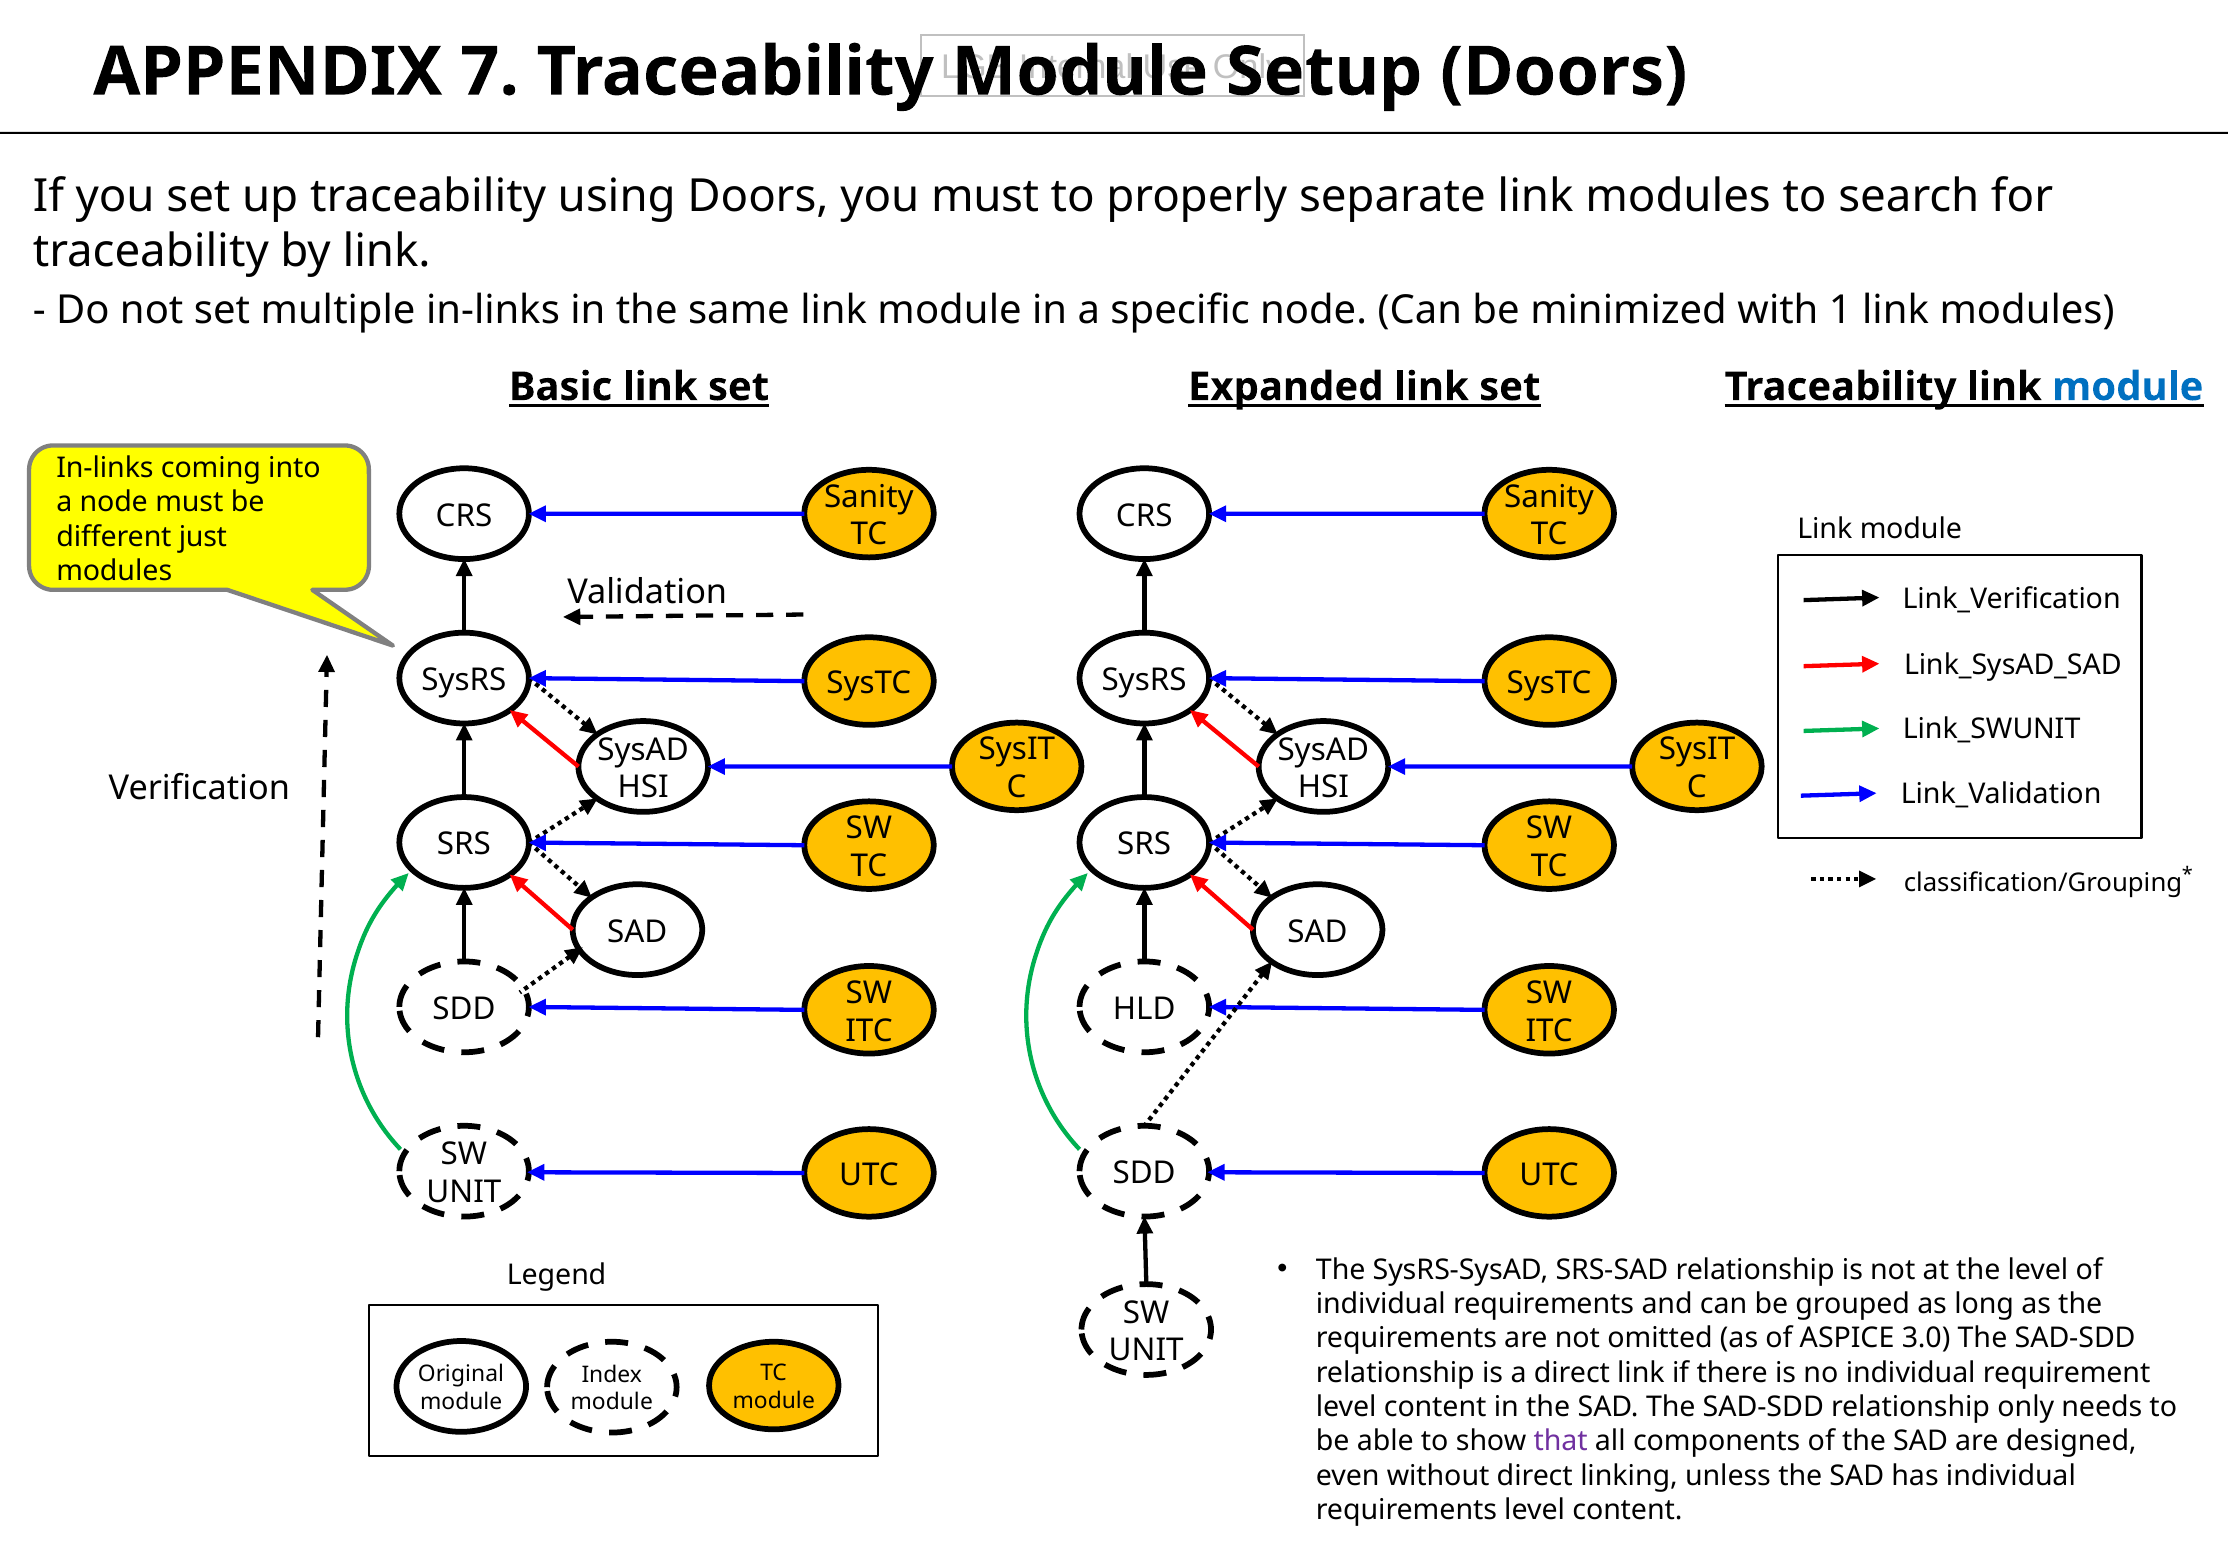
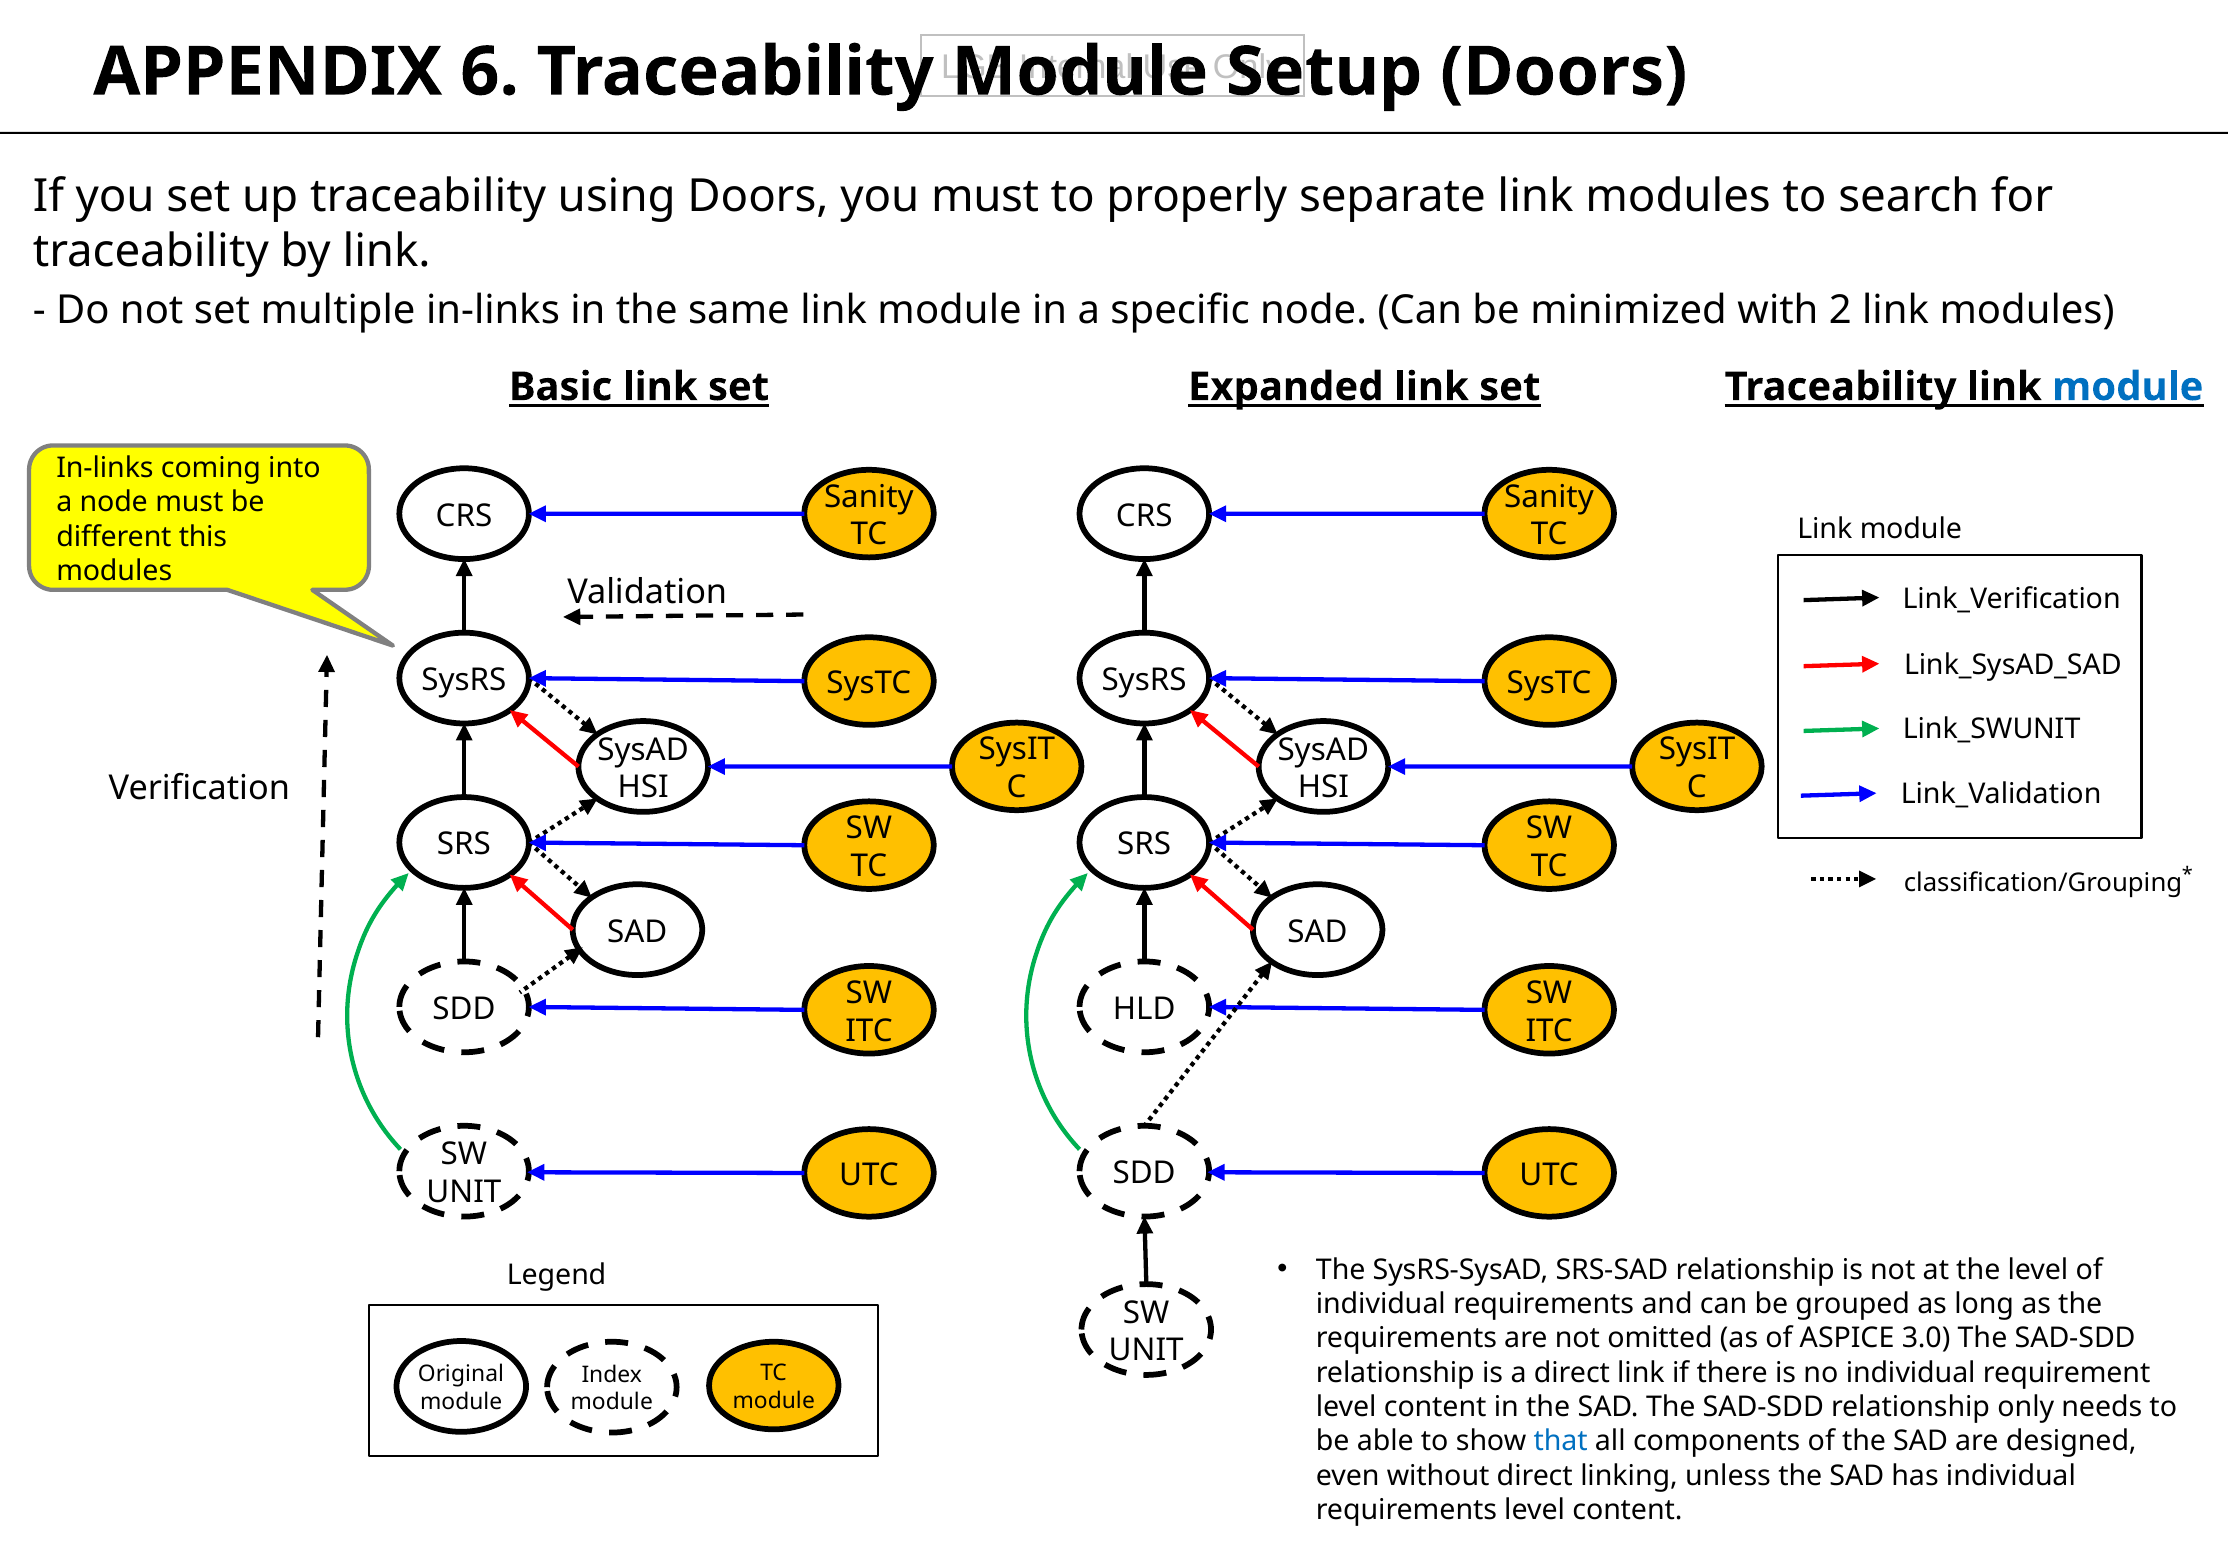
7: 7 -> 6 (490, 72)
1: 1 -> 2 (1840, 310)
just: just -> this (203, 537)
that colour: purple -> blue (1561, 1442)
